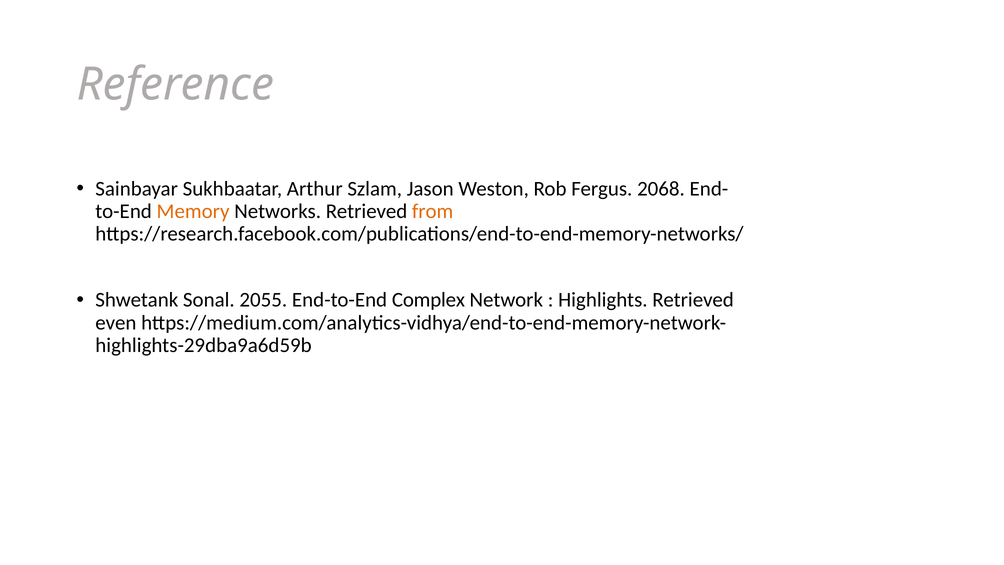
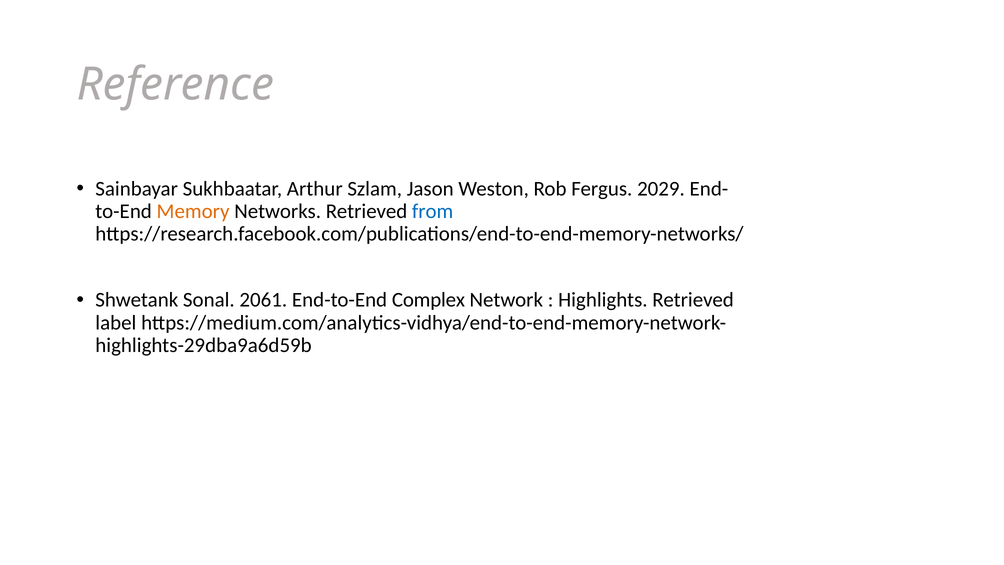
2068: 2068 -> 2029 (661, 189)
from colour: orange -> blue (433, 211)
2055: 2055 -> 2061 (263, 300)
even: even -> label (116, 323)
